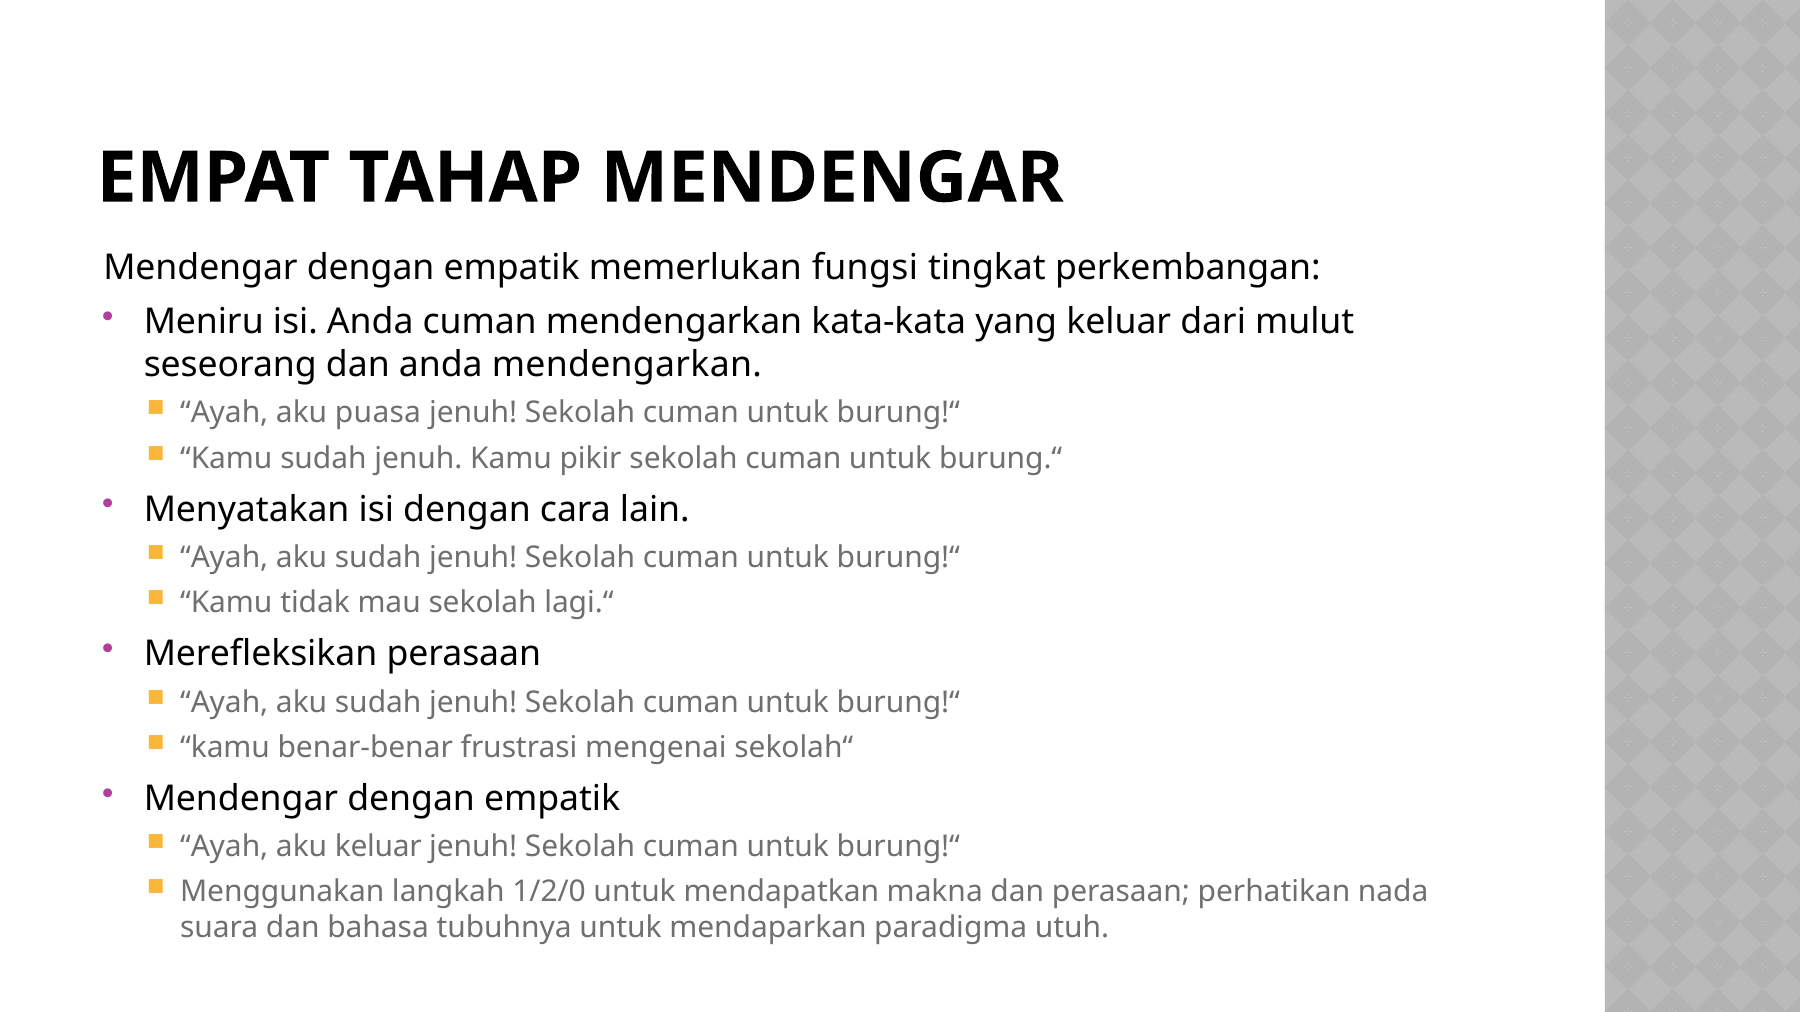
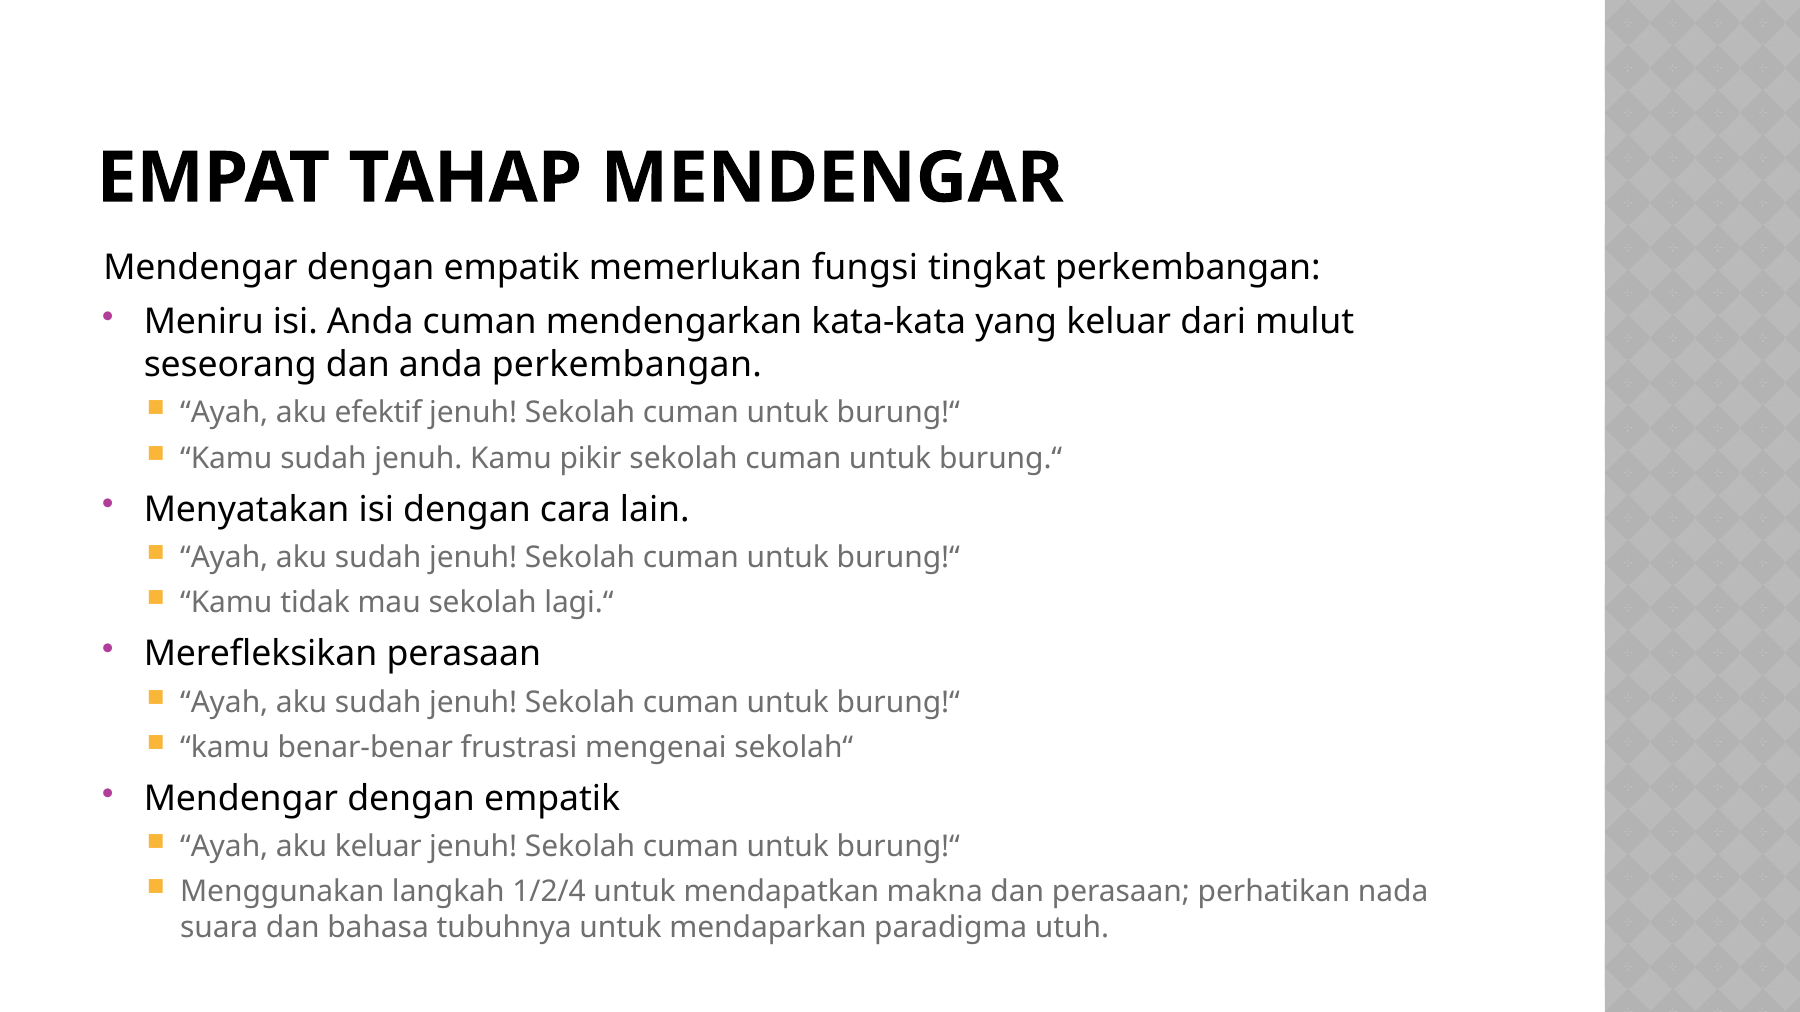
anda mendengarkan: mendengarkan -> perkembangan (627, 365)
puasa: puasa -> efektif (378, 413)
1/2/0: 1/2/0 -> 1/2/4 (549, 893)
